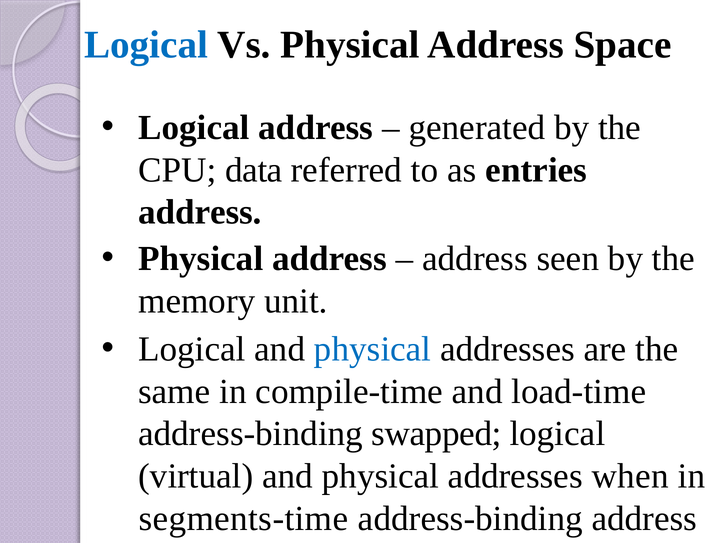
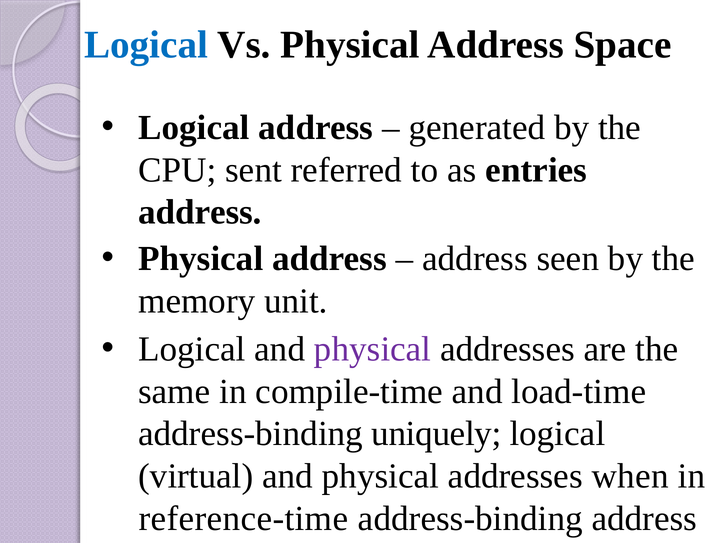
data: data -> sent (254, 170)
physical colour: blue -> purple (373, 349)
swapped: swapped -> uniquely (436, 434)
segments-time: segments-time -> reference-time (243, 518)
